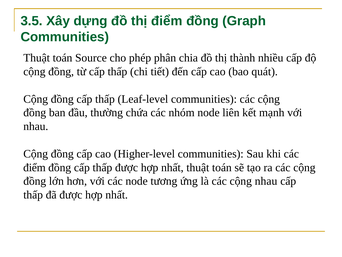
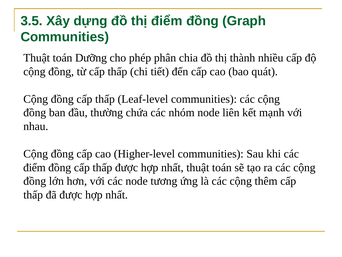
Source: Source -> Dưỡng (91, 58)
cộng nhau: nhau -> thêm (266, 181)
